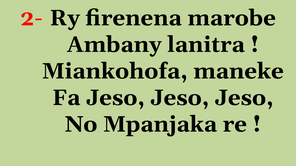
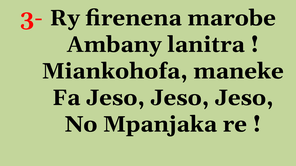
2-: 2- -> 3- (31, 18)
